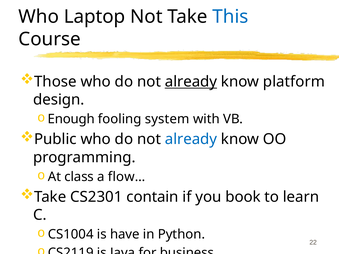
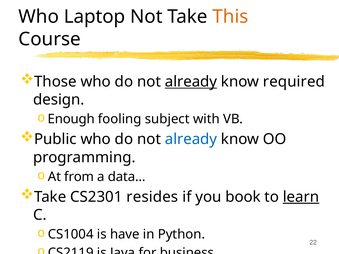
This colour: blue -> orange (230, 17)
platform: platform -> required (294, 82)
system: system -> subject (167, 119)
class: class -> from (79, 177)
flow…: flow… -> data… (127, 177)
contain: contain -> resides (152, 197)
learn underline: none -> present (301, 197)
